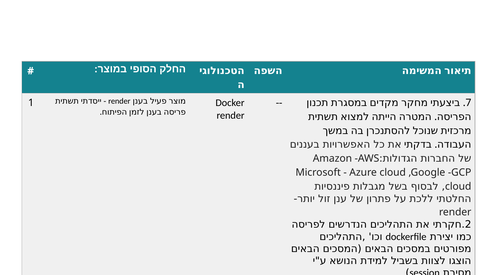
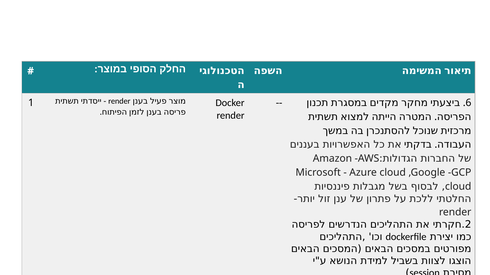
7: 7 -> 6 (468, 103)
